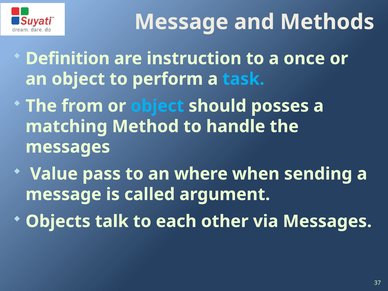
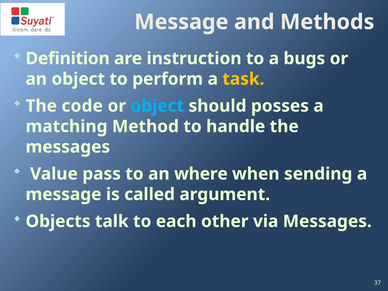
once: once -> bugs (304, 59)
task colour: light blue -> yellow (243, 79)
from: from -> code (82, 106)
